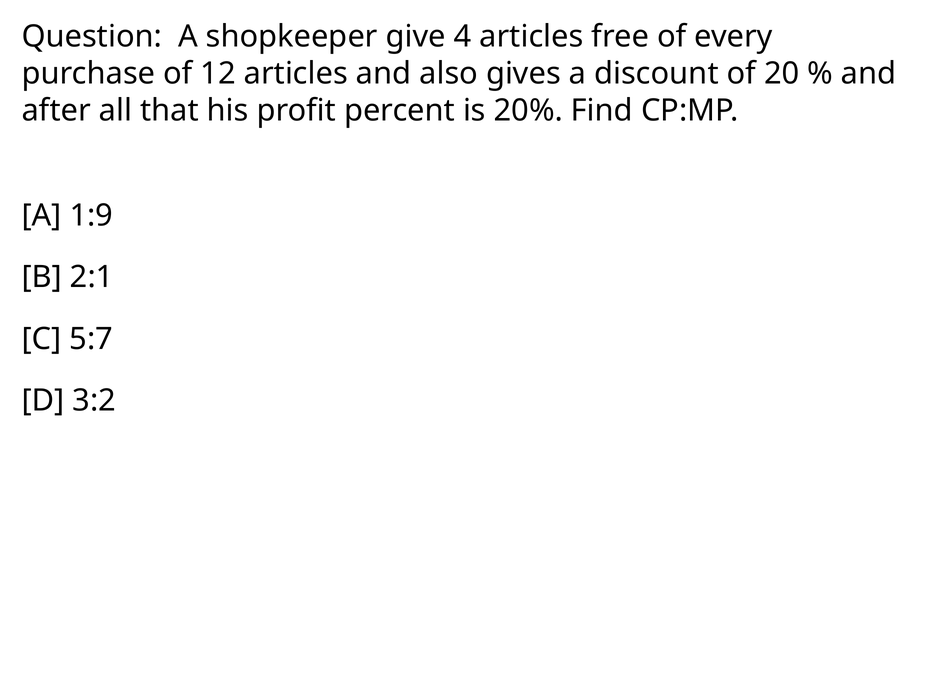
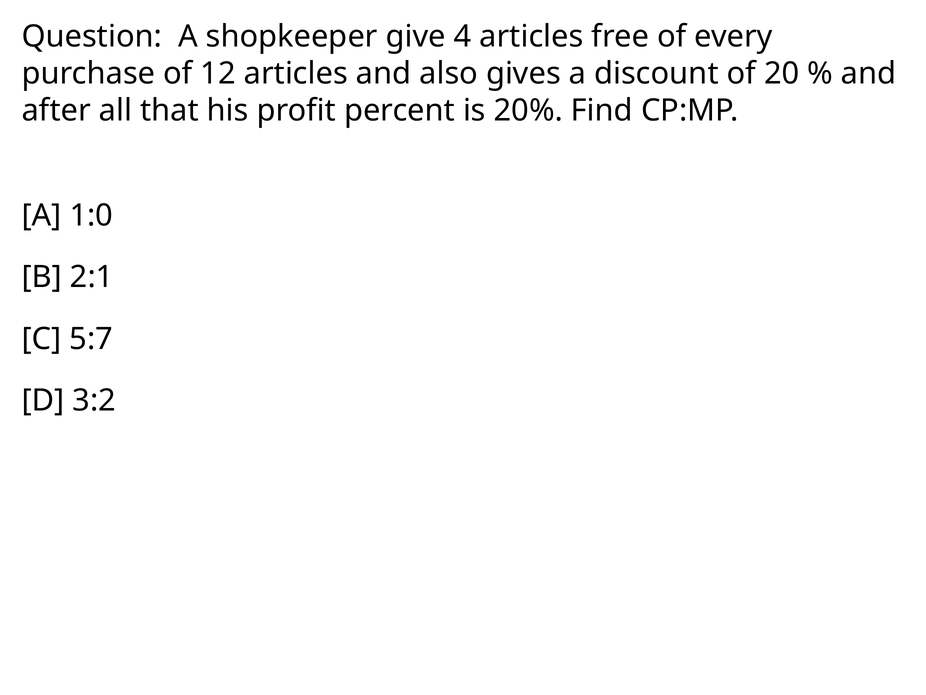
1:9: 1:9 -> 1:0 (91, 215)
